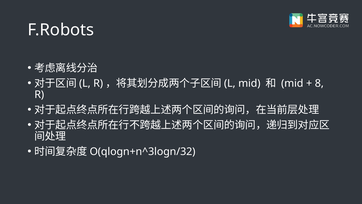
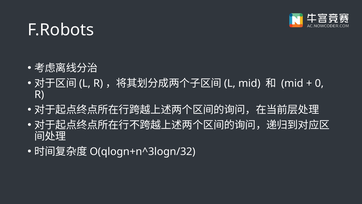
8: 8 -> 0 (319, 83)
